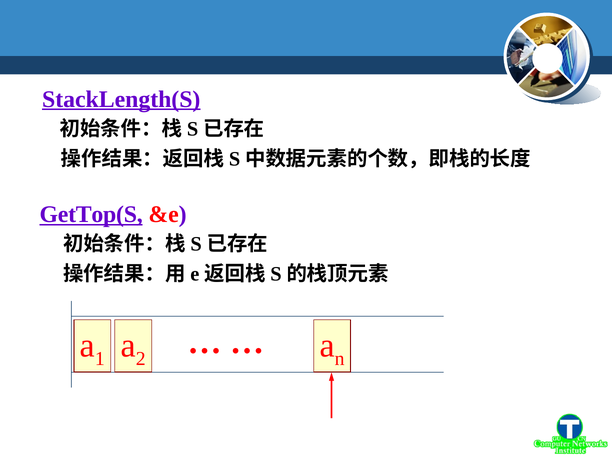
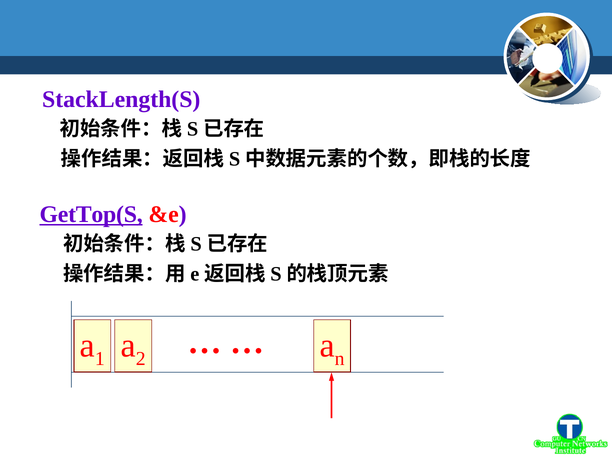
StackLength(S underline: present -> none (121, 99)
